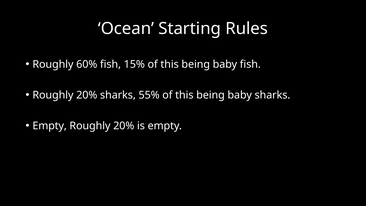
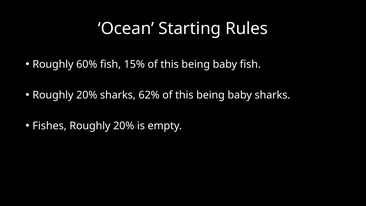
55%: 55% -> 62% (149, 95)
Empty: Empty -> Fishes (50, 126)
